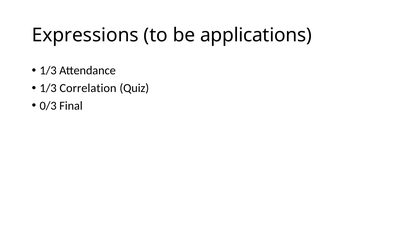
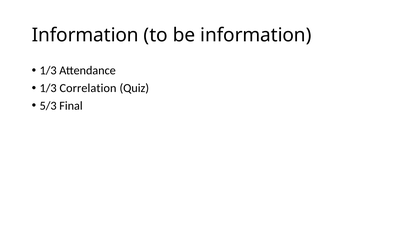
Expressions: Expressions -> Information (85, 35)
be applications: applications -> information (256, 35)
0/3: 0/3 -> 5/3 (48, 105)
